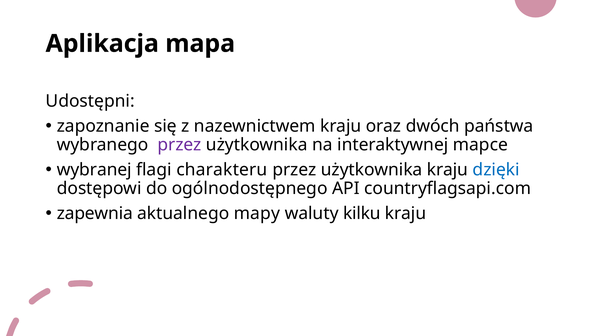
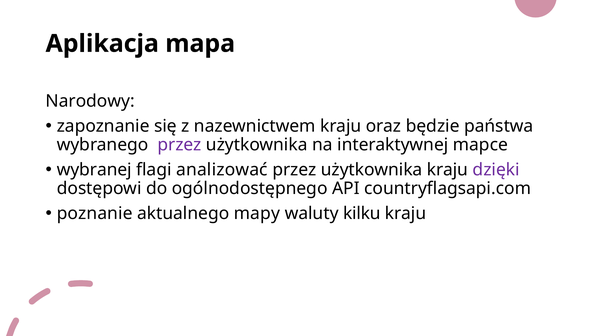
Udostępni: Udostępni -> Narodowy (90, 101)
dwóch: dwóch -> będzie (433, 126)
charakteru: charakteru -> analizować (222, 170)
dzięki colour: blue -> purple (496, 170)
zapewnia: zapewnia -> poznanie (95, 214)
